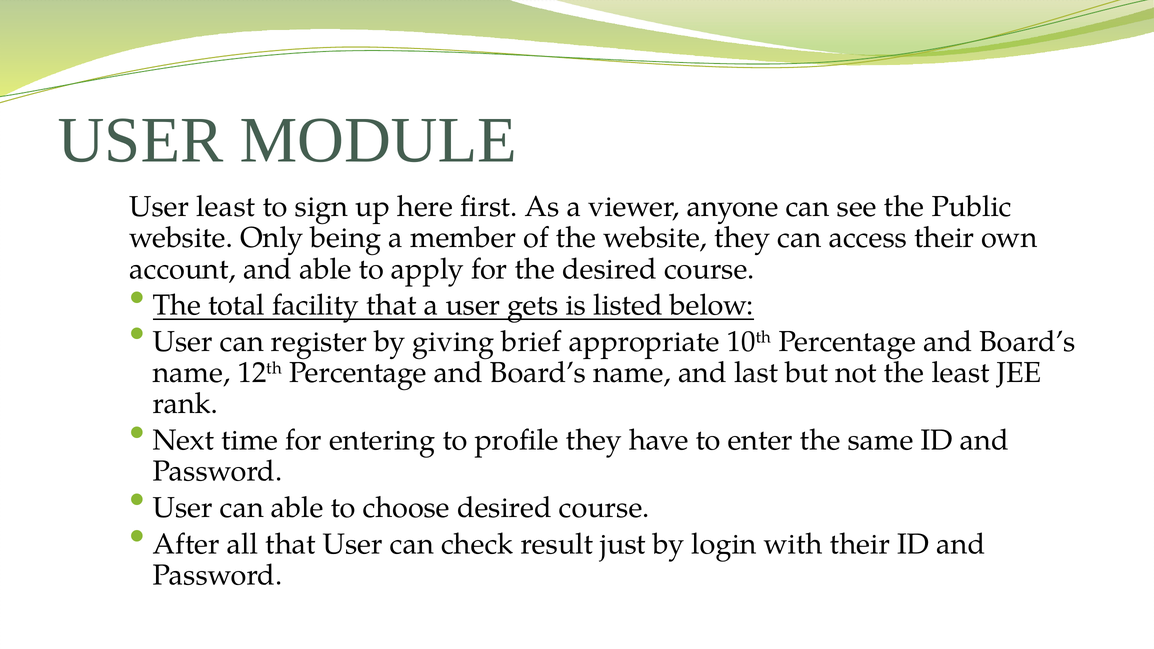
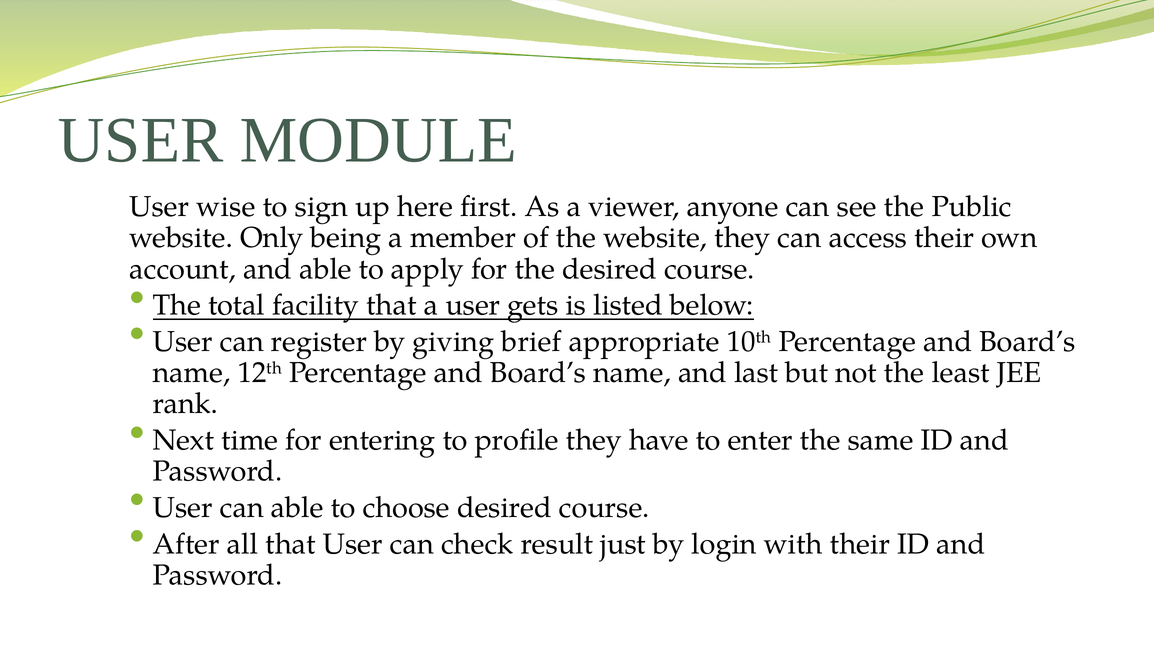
User least: least -> wise (226, 207)
